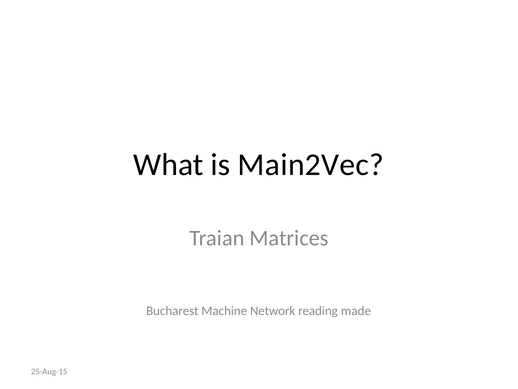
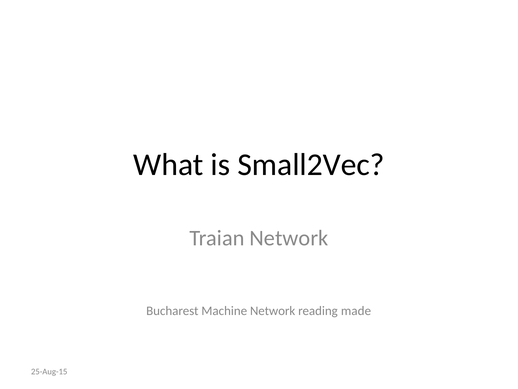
Main2Vec: Main2Vec -> Small2Vec (311, 165)
Traian Matrices: Matrices -> Network (289, 238)
